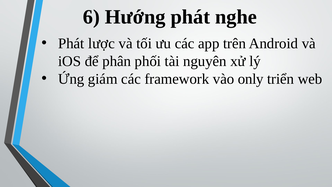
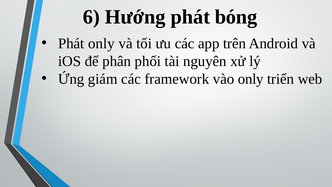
nghe: nghe -> bóng (236, 17)
Phát lược: lược -> only (101, 43)
